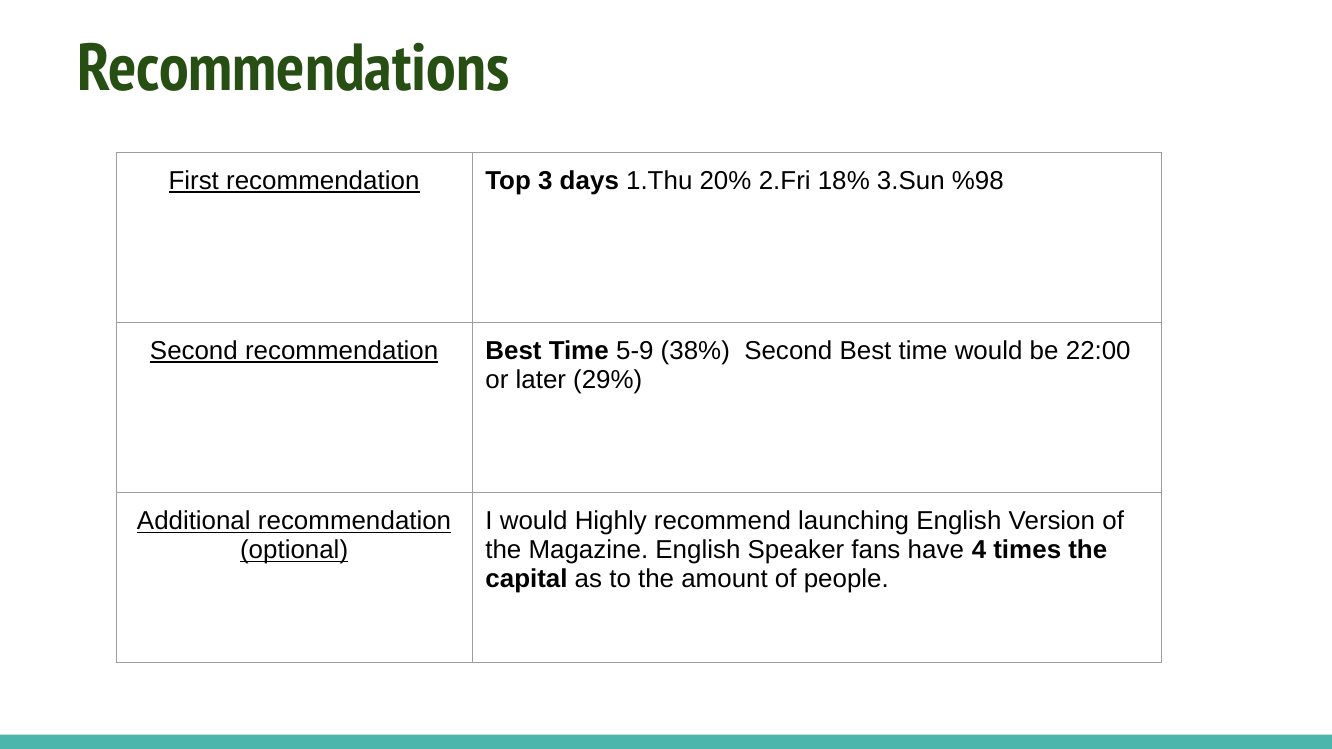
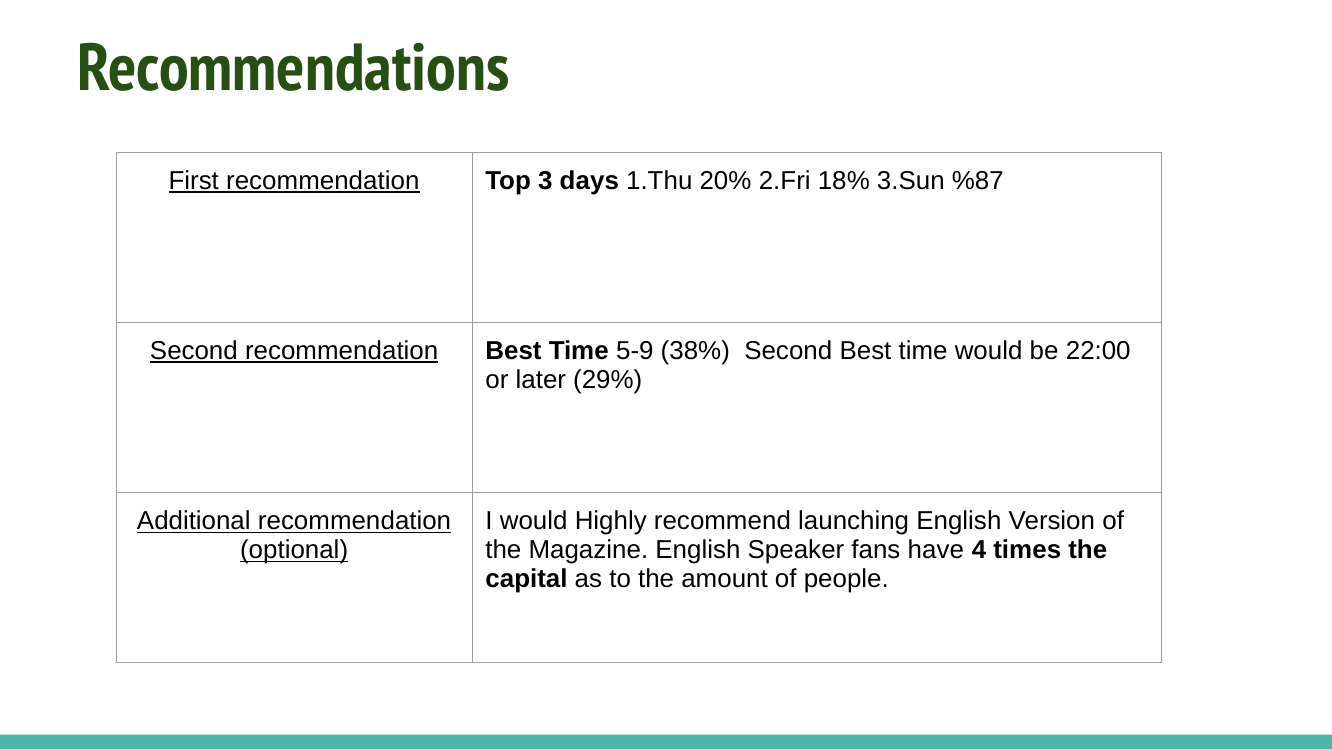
%98: %98 -> %87 (978, 181)
